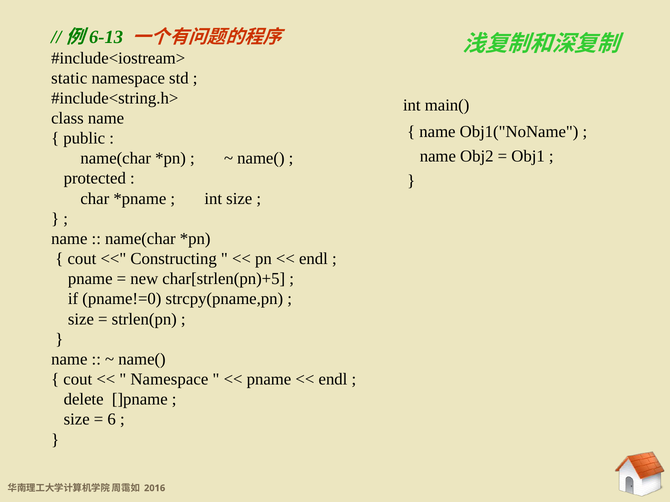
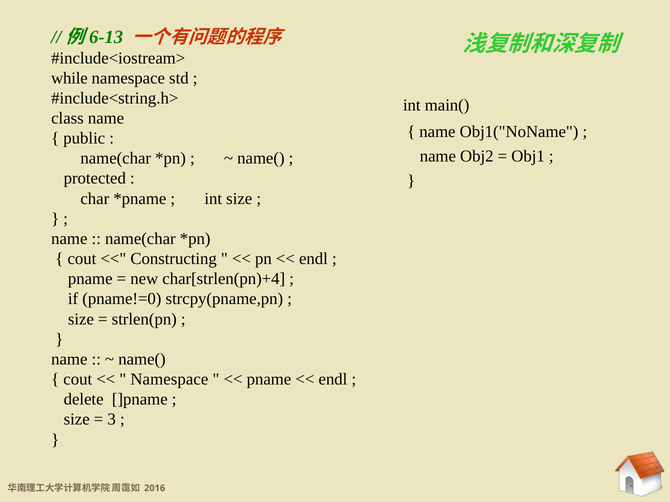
static: static -> while (69, 78)
char[strlen(pn)+5: char[strlen(pn)+5 -> char[strlen(pn)+4 (224, 279)
6: 6 -> 3 (112, 420)
